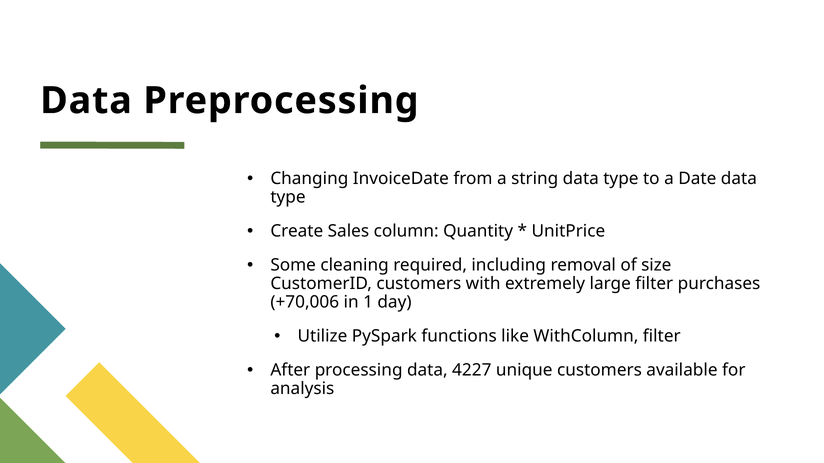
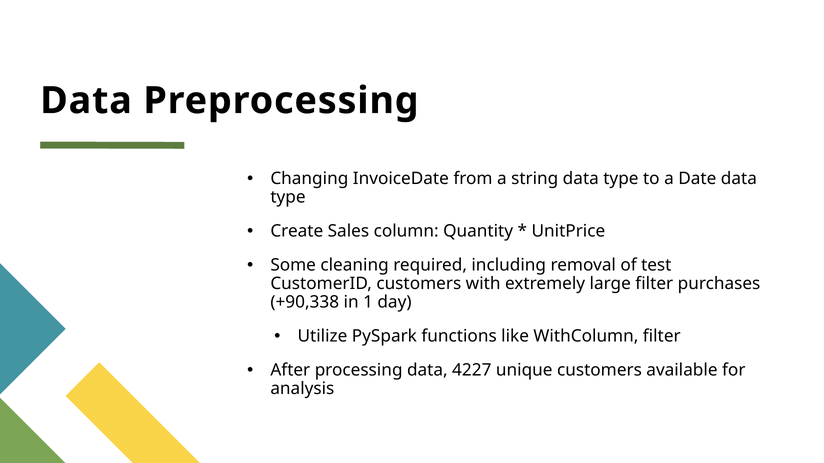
size: size -> test (656, 265)
+70,006: +70,006 -> +90,338 (305, 303)
